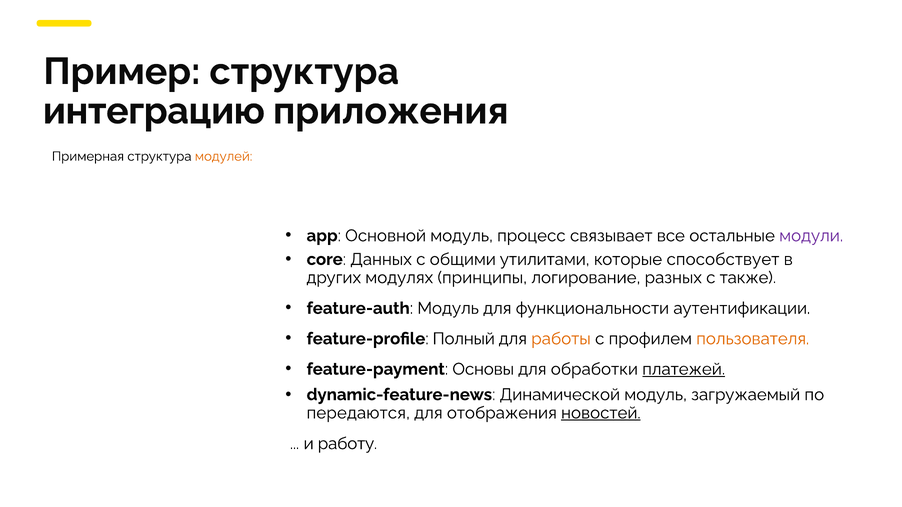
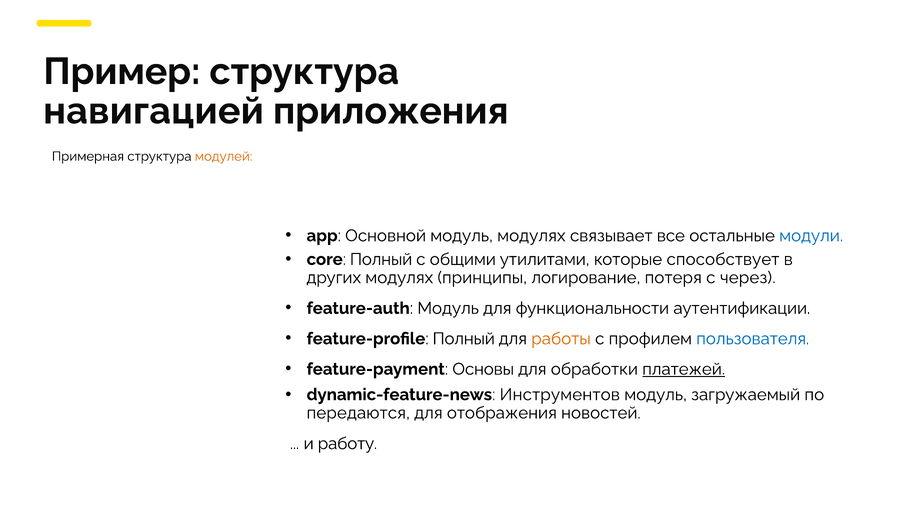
интеграцию: интеграцию -> навигацией (154, 111)
модуль процесс: процесс -> модулях (531, 236)
модули colour: purple -> blue (811, 236)
core Данных: Данных -> Полный (381, 260)
разных: разных -> потеря (673, 278)
также: также -> через (748, 278)
пользователя colour: orange -> blue (753, 339)
Динамической: Динамической -> Инструментов (560, 395)
новостей underline: present -> none (601, 413)
